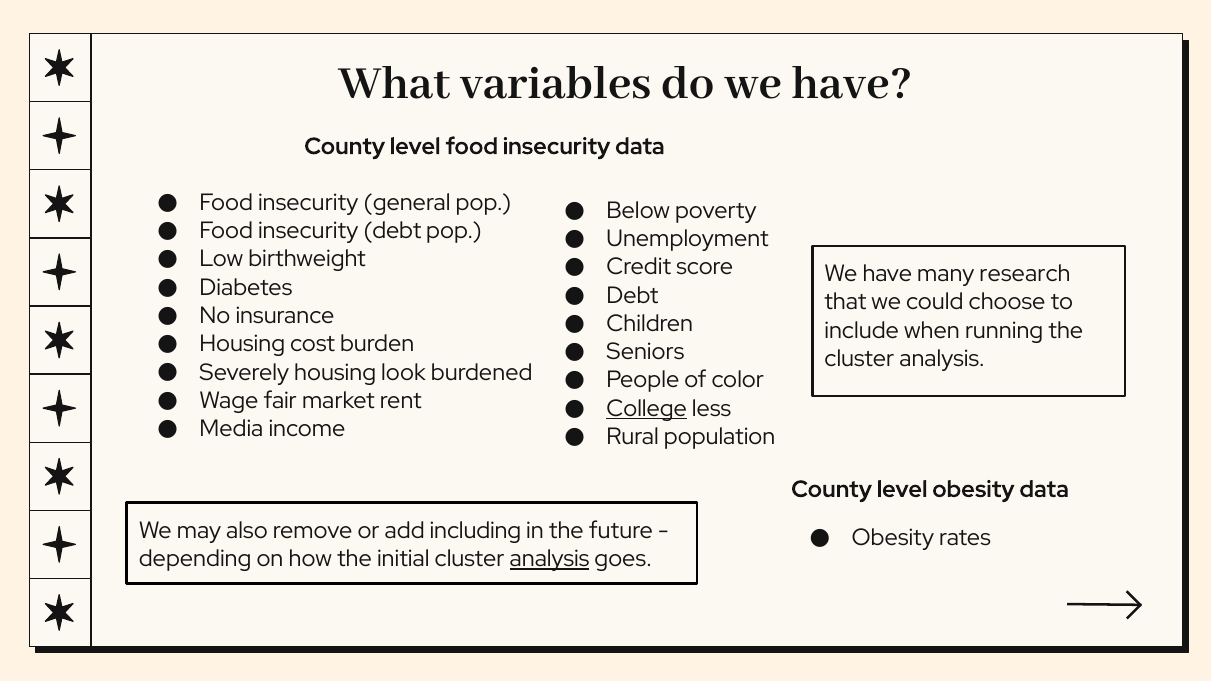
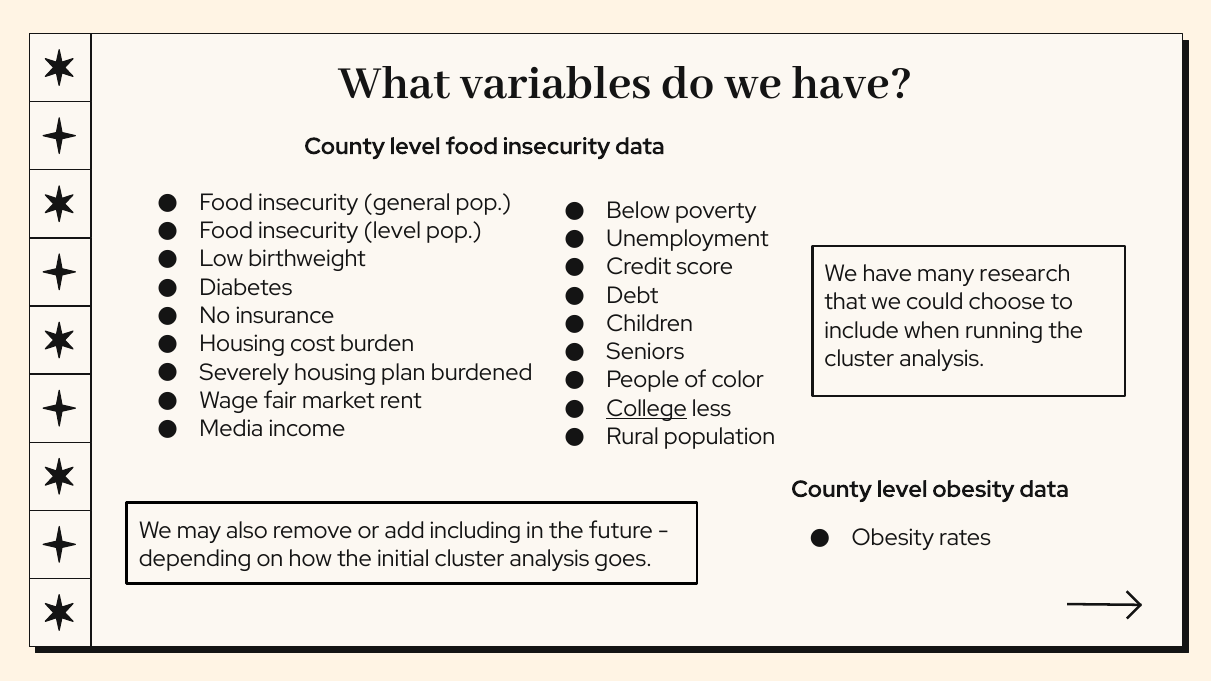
insecurity debt: debt -> level (392, 231)
look: look -> plan (403, 372)
analysis underline: present -> none (550, 559)
